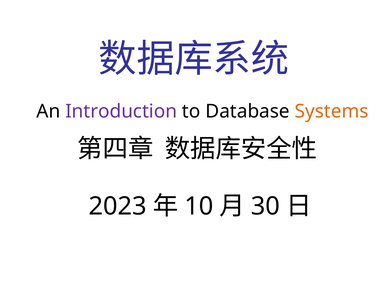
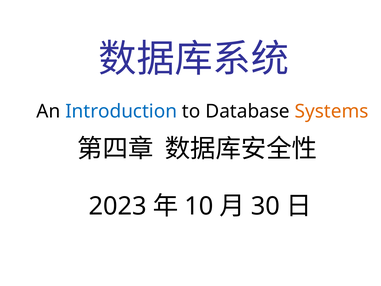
Introduction colour: purple -> blue (121, 111)
